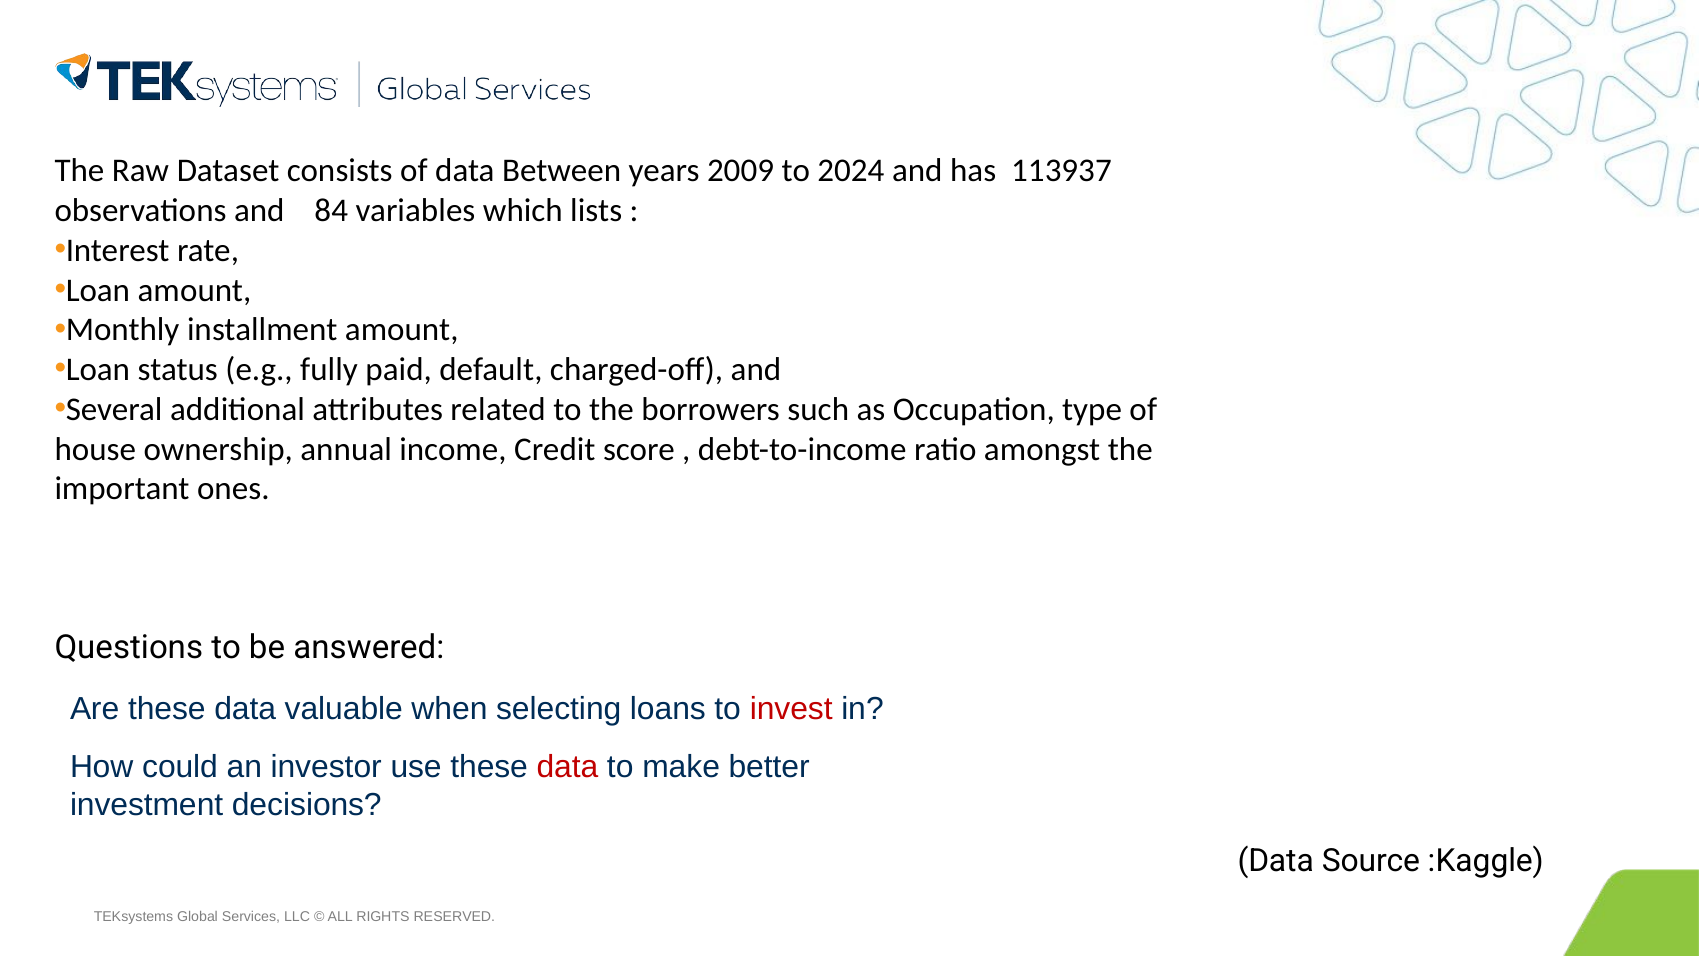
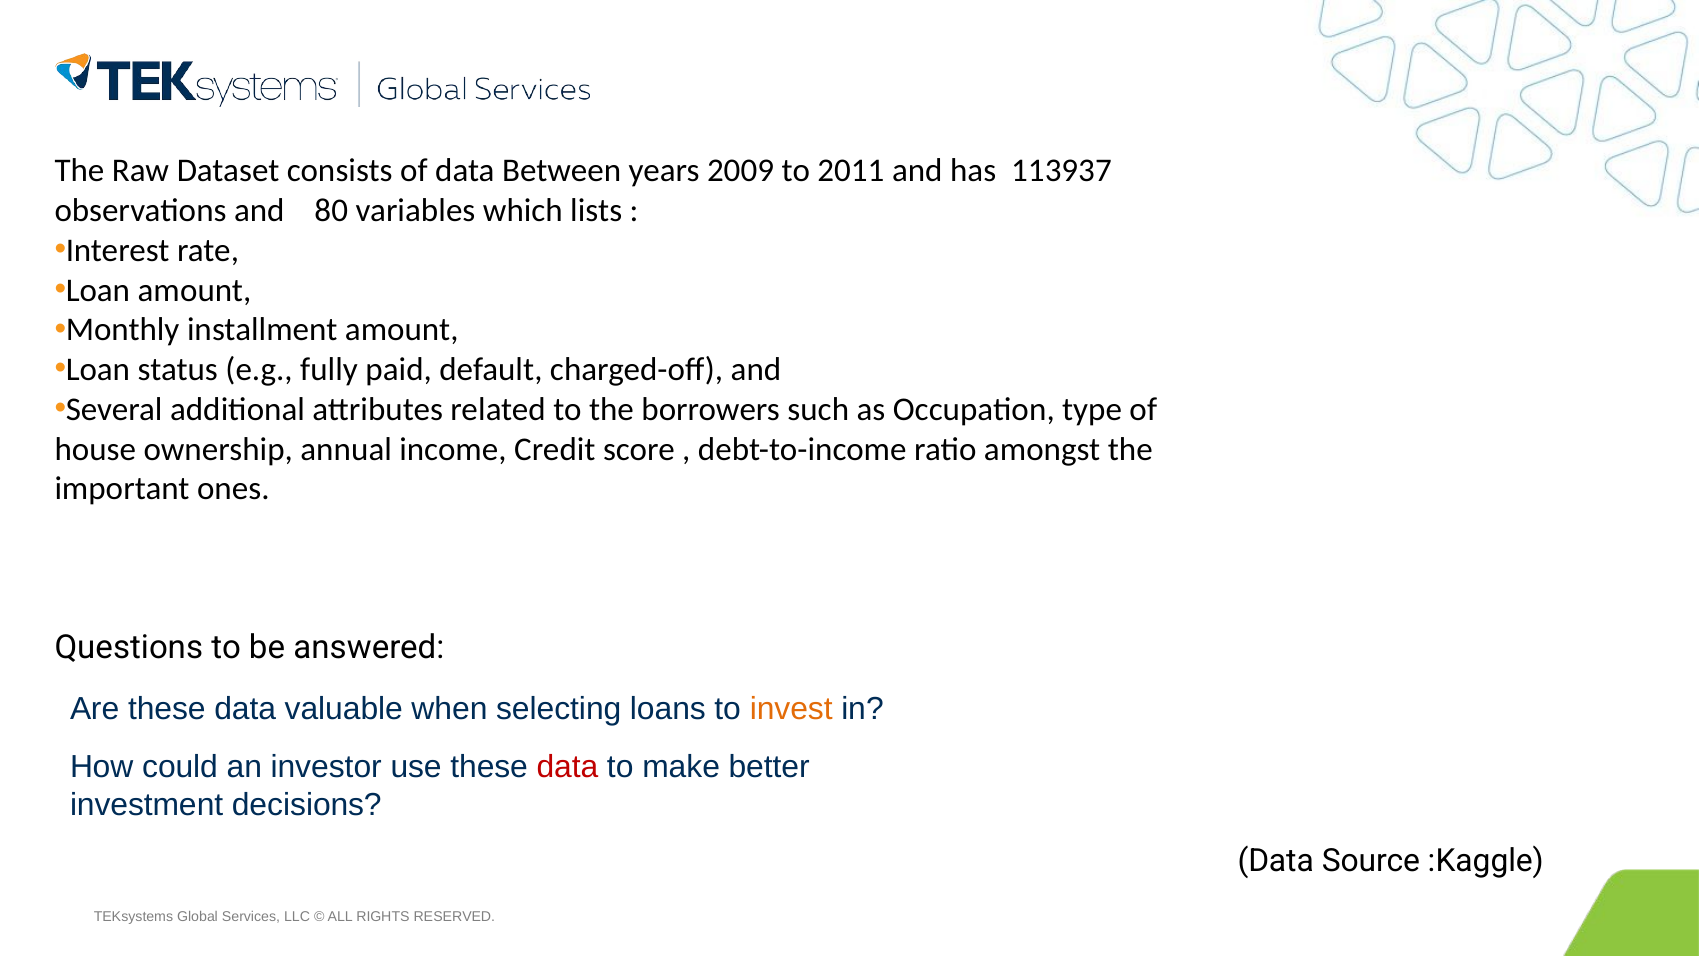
2024: 2024 -> 2011 (851, 171)
84: 84 -> 80 (331, 211)
invest colour: red -> orange (791, 709)
